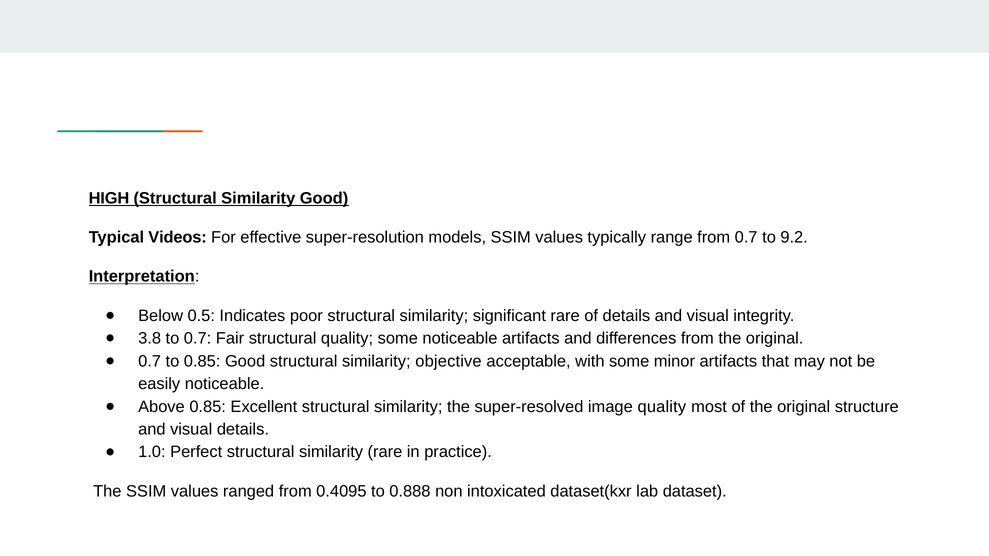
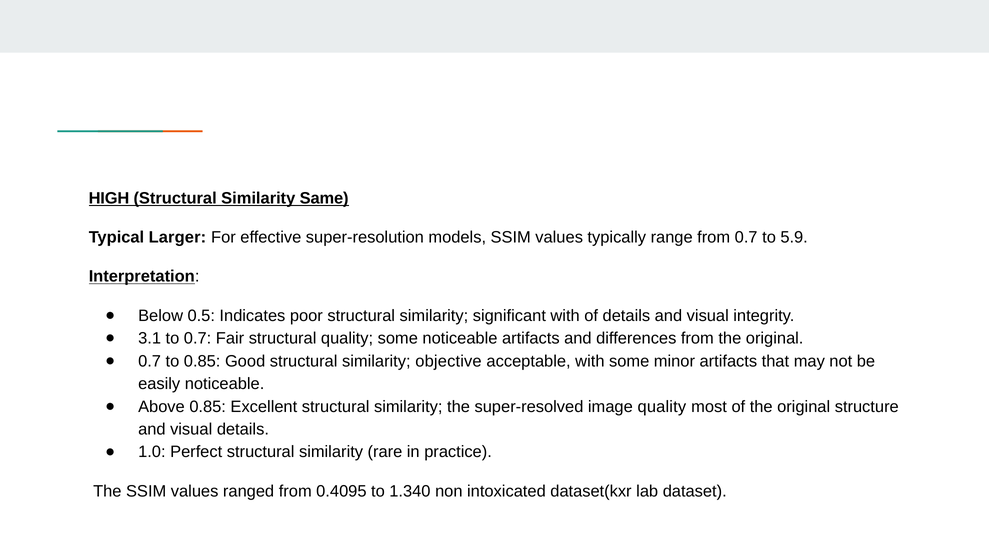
Similarity Good: Good -> Same (324, 198)
Videos: Videos -> Larger (177, 237)
9.2: 9.2 -> 5.9 (794, 237)
significant rare: rare -> with (565, 316)
3.8: 3.8 -> 3.1 (150, 339)
0.888: 0.888 -> 1.340 (410, 492)
